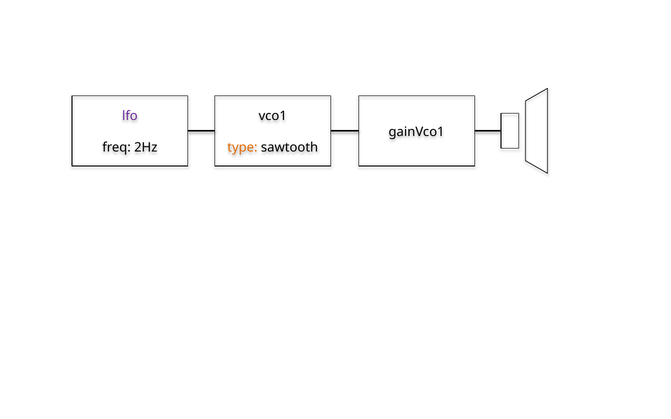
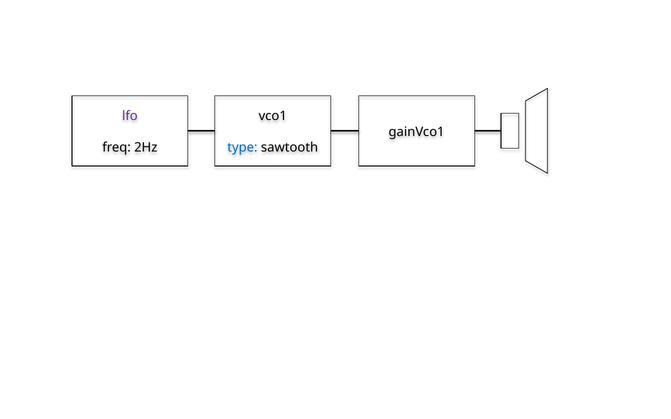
type colour: orange -> blue (242, 148)
